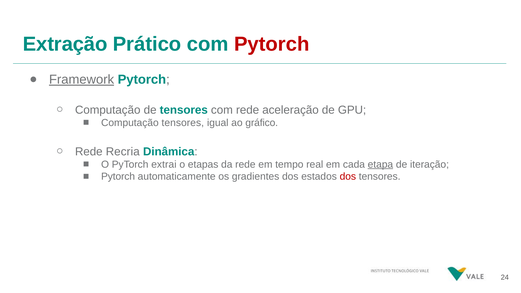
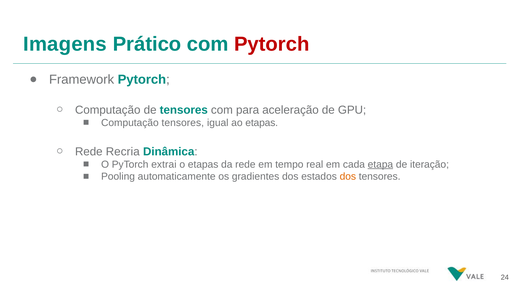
Extração: Extração -> Imagens (65, 44)
Framework underline: present -> none (82, 80)
com rede: rede -> para (248, 110)
ao gráfico: gráfico -> etapas (262, 123)
Pytorch: Pytorch -> Pooling (118, 177)
dos colour: red -> orange (348, 177)
